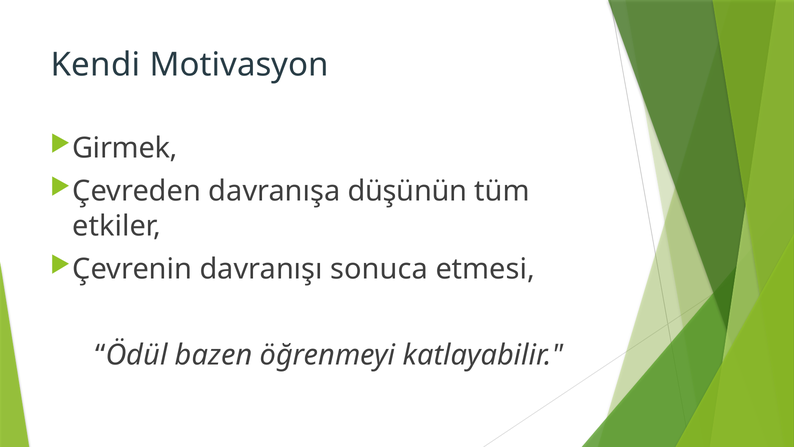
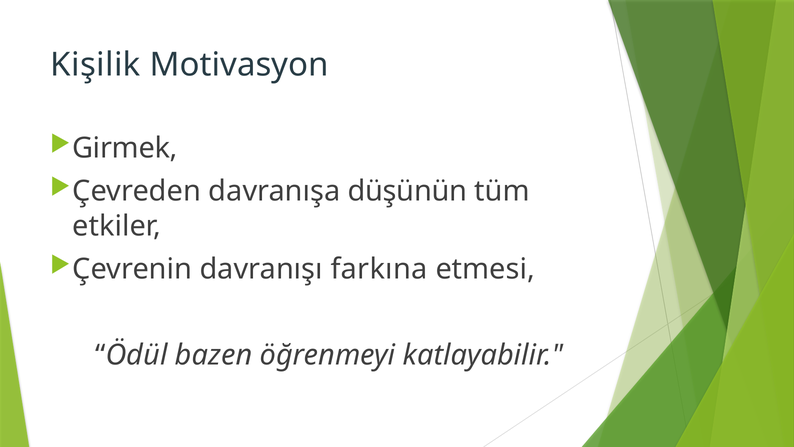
Kendi: Kendi -> Kişilik (96, 65)
sonuca: sonuca -> farkına (379, 269)
